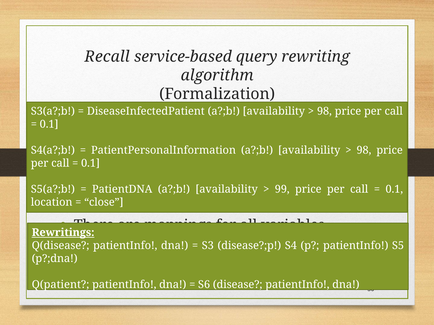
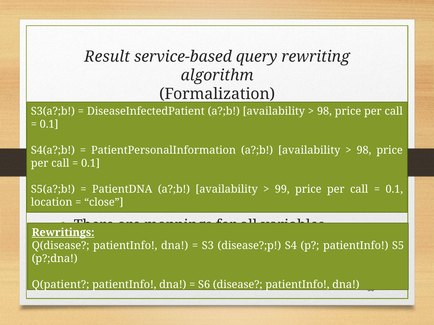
Recall: Recall -> Result (107, 57)
